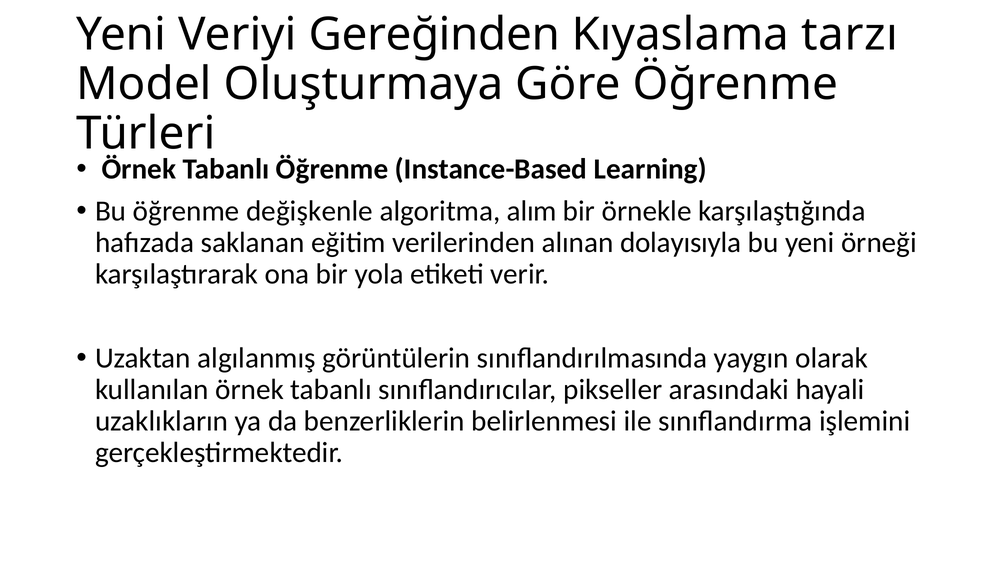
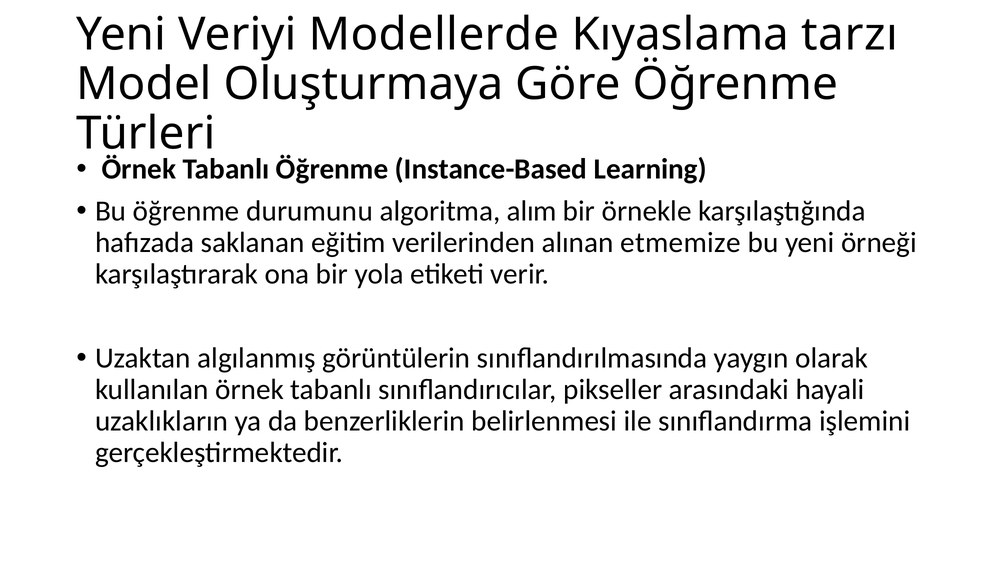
Gereğinden: Gereğinden -> Modellerde (434, 35)
değişkenle: değişkenle -> durumunu (309, 211)
dolayısıyla: dolayısıyla -> etmemize (681, 243)
